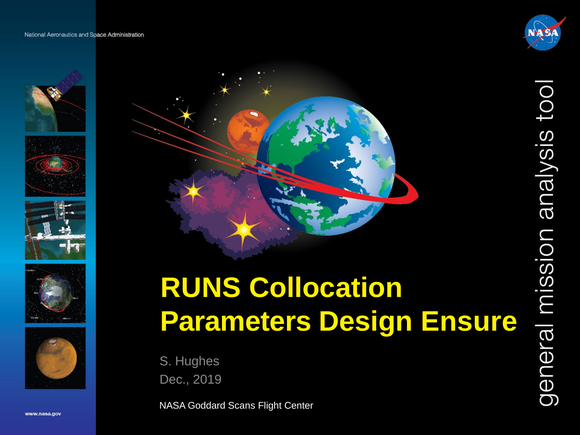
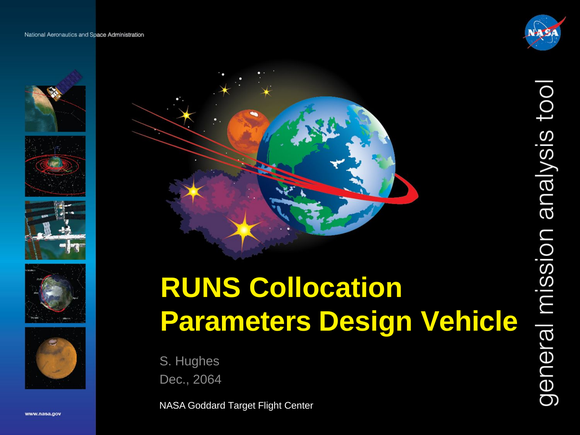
Ensure: Ensure -> Vehicle (469, 322)
2019: 2019 -> 2064 (207, 379)
Scans: Scans -> Target (242, 406)
